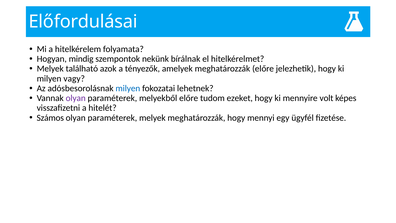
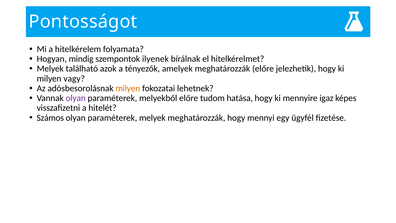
Előfordulásai: Előfordulásai -> Pontosságot (83, 22)
nekünk: nekünk -> ilyenek (155, 59)
milyen colour: blue -> orange (128, 88)
ezeket: ezeket -> hatása (240, 98)
volt: volt -> igaz (326, 98)
